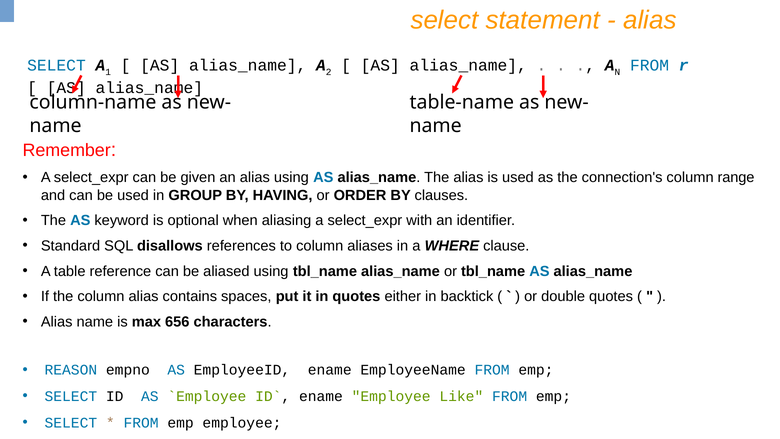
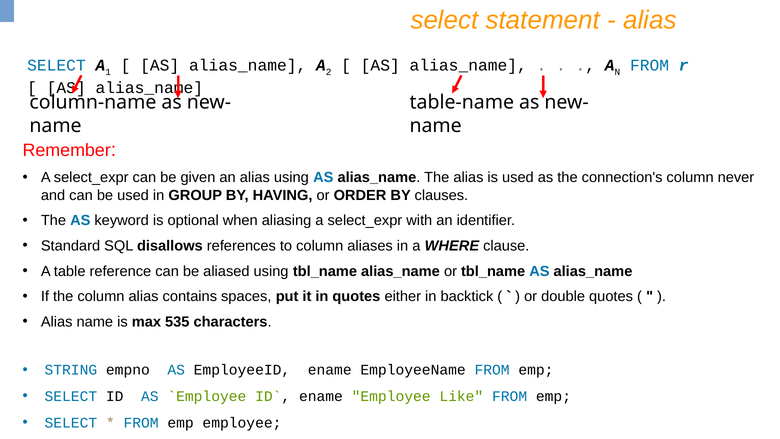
range: range -> never (736, 178)
656: 656 -> 535 (177, 322)
REASON: REASON -> STRING (71, 370)
